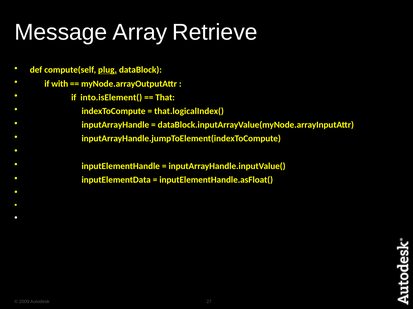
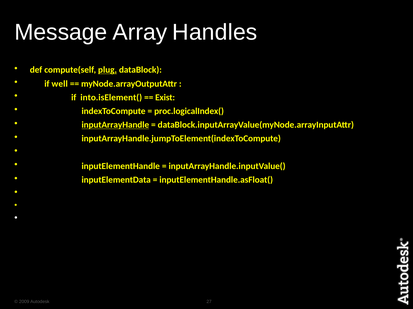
Retrieve: Retrieve -> Handles (215, 32)
with: with -> well (60, 84)
That: That -> Exist (165, 98)
that.logicalIndex(: that.logicalIndex( -> proc.logicalIndex( (189, 111)
inputArrayHandle underline: none -> present (115, 125)
